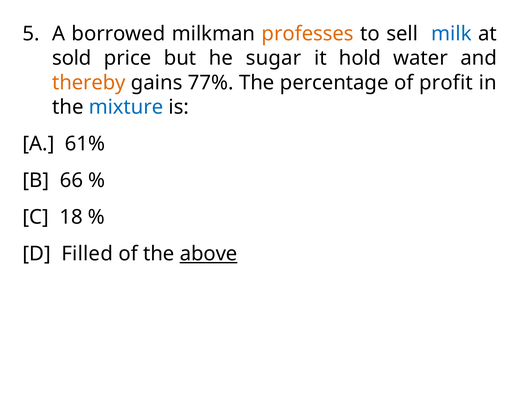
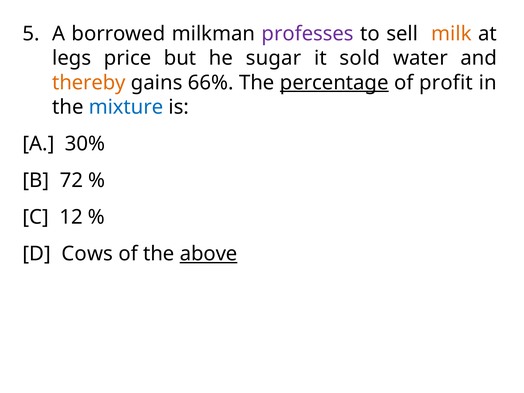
professes colour: orange -> purple (308, 34)
milk colour: blue -> orange (451, 34)
sold: sold -> legs (72, 58)
hold: hold -> sold (360, 58)
77%: 77% -> 66% (211, 83)
percentage underline: none -> present (334, 83)
61%: 61% -> 30% (85, 144)
66: 66 -> 72 (71, 180)
18: 18 -> 12 (71, 217)
Filled: Filled -> Cows (87, 254)
